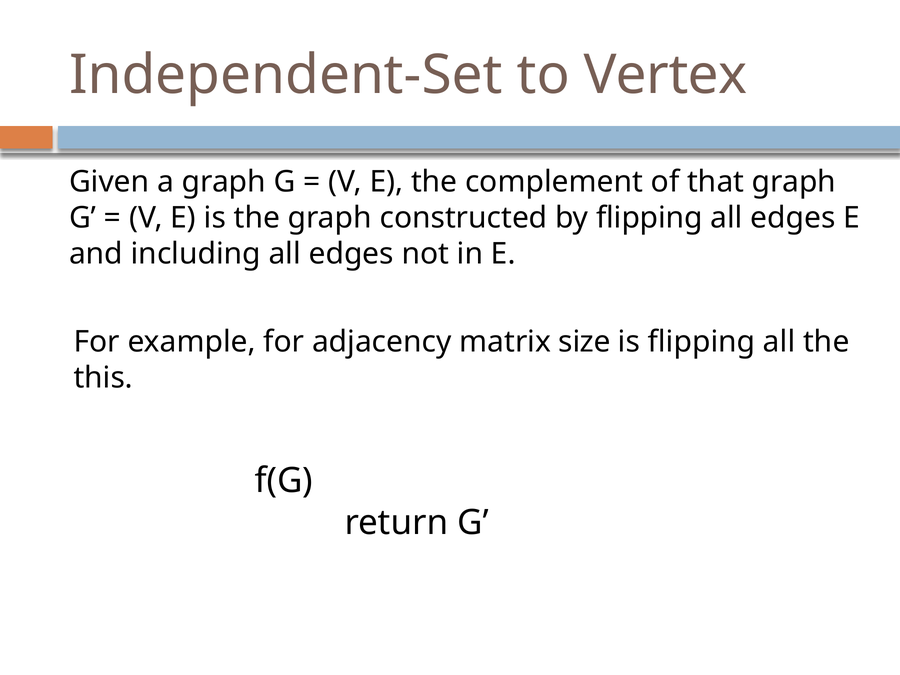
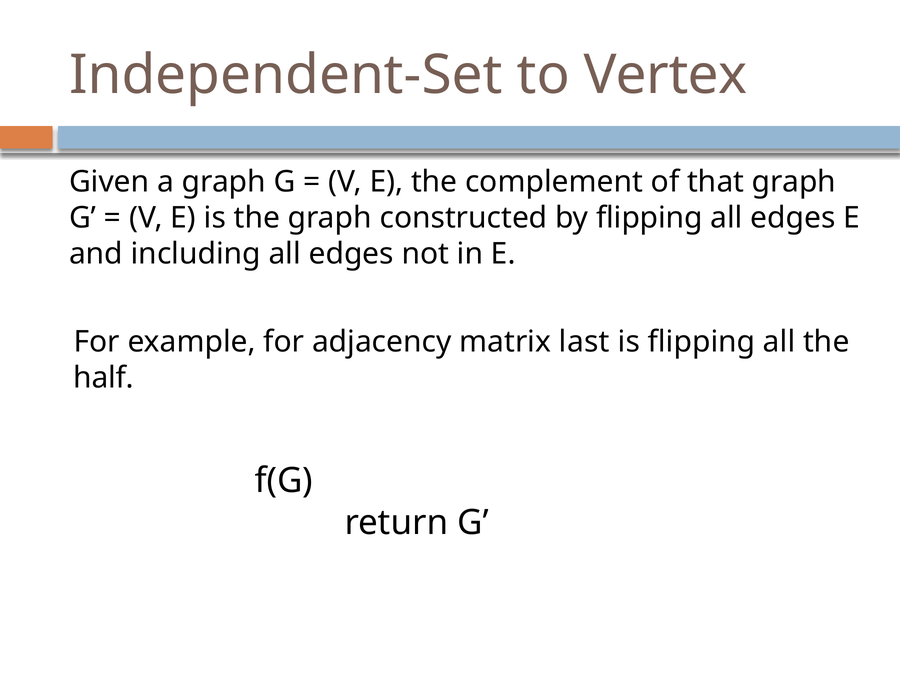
size: size -> last (584, 342)
this: this -> half (103, 378)
